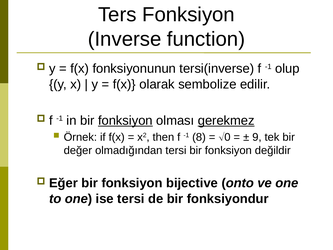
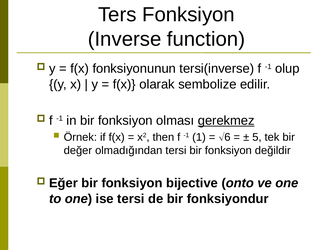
fonksiyon underline: present -> none (125, 120)
8: 8 -> 1 (199, 137)
0: 0 -> 6 (227, 137)
9: 9 -> 5 (257, 137)
